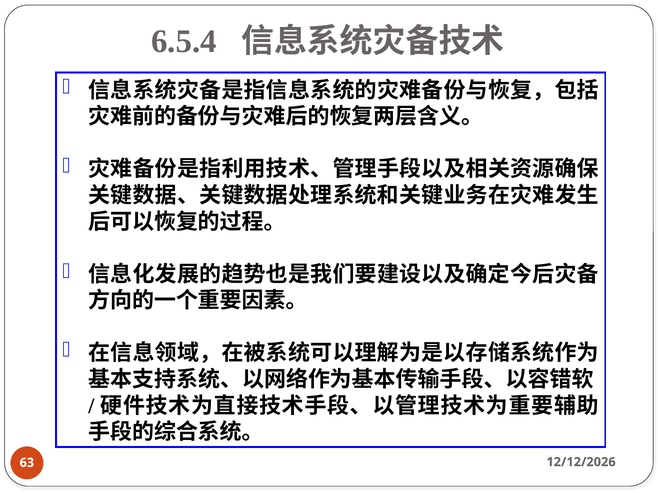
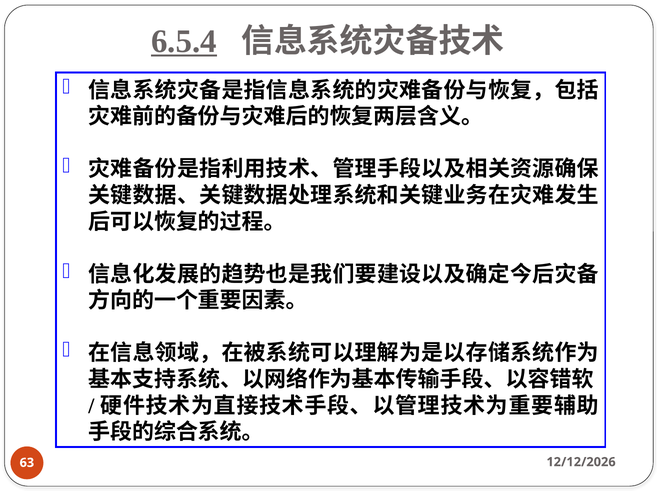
6.5.4 underline: none -> present (184, 41)
